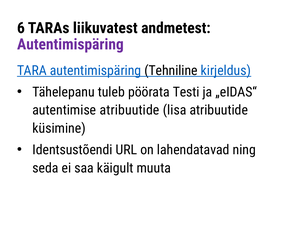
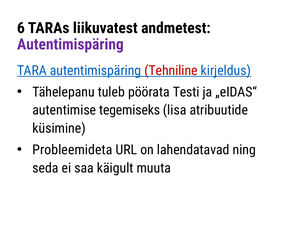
Tehniline colour: black -> red (171, 71)
autentimise atribuutide: atribuutide -> tegemiseks (130, 110)
Identsustõendi: Identsustõendi -> Probleemideta (72, 150)
